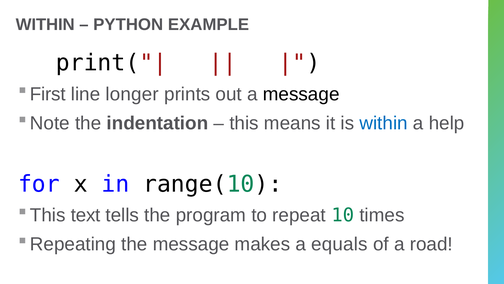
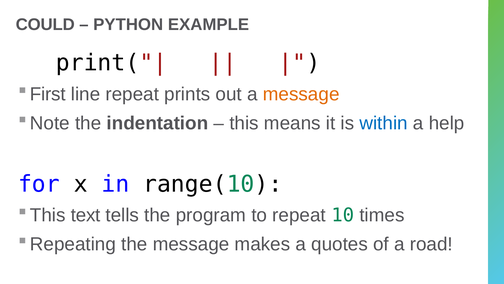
WITHIN: WITHIN -> COULD (45, 24)
line longer: longer -> repeat (132, 94)
message colour: black -> orange (301, 94)
equals: equals -> quotes (340, 244)
